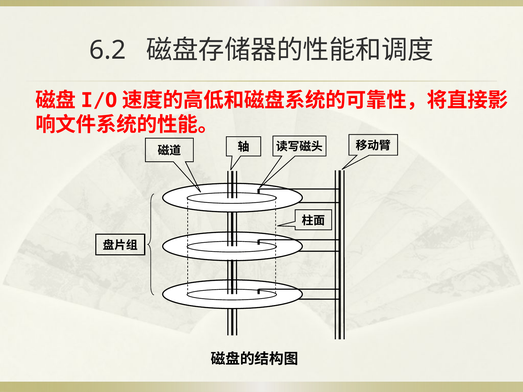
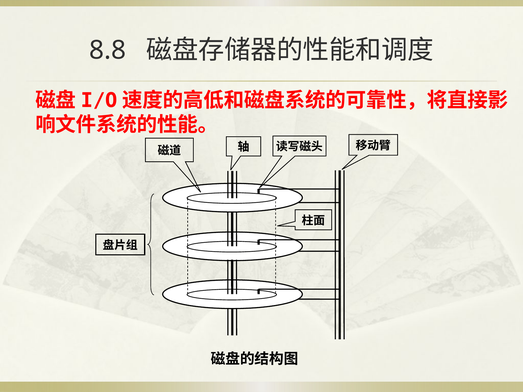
6.2: 6.2 -> 8.8 (108, 50)
